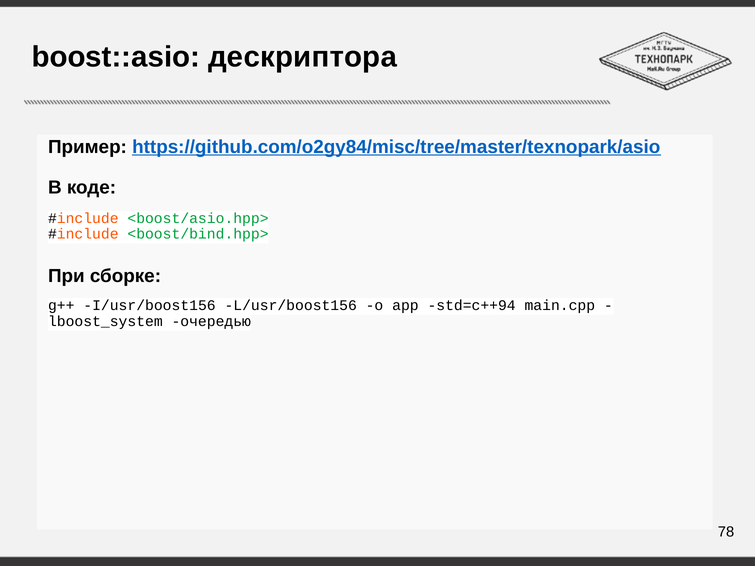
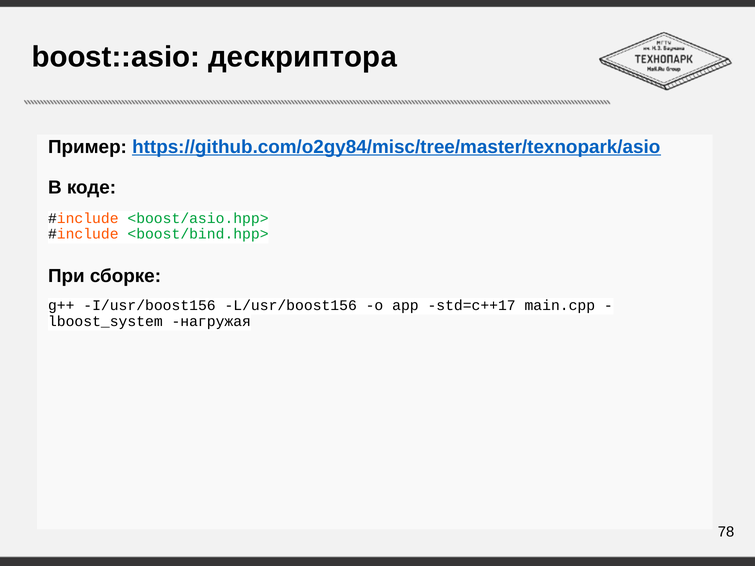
std=c++94: std=c++94 -> std=c++17 (472, 306)
очередью: очередью -> нагружая (211, 321)
